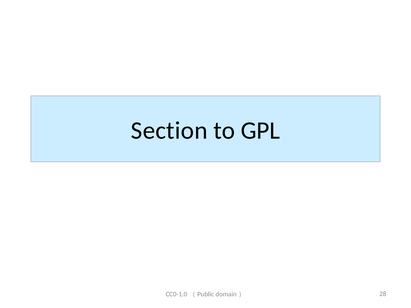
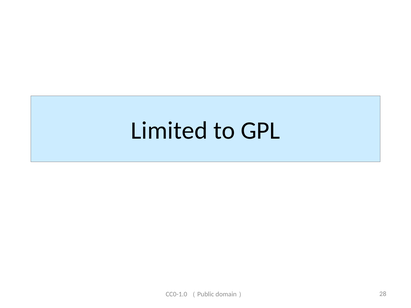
Section: Section -> Limited (169, 131)
